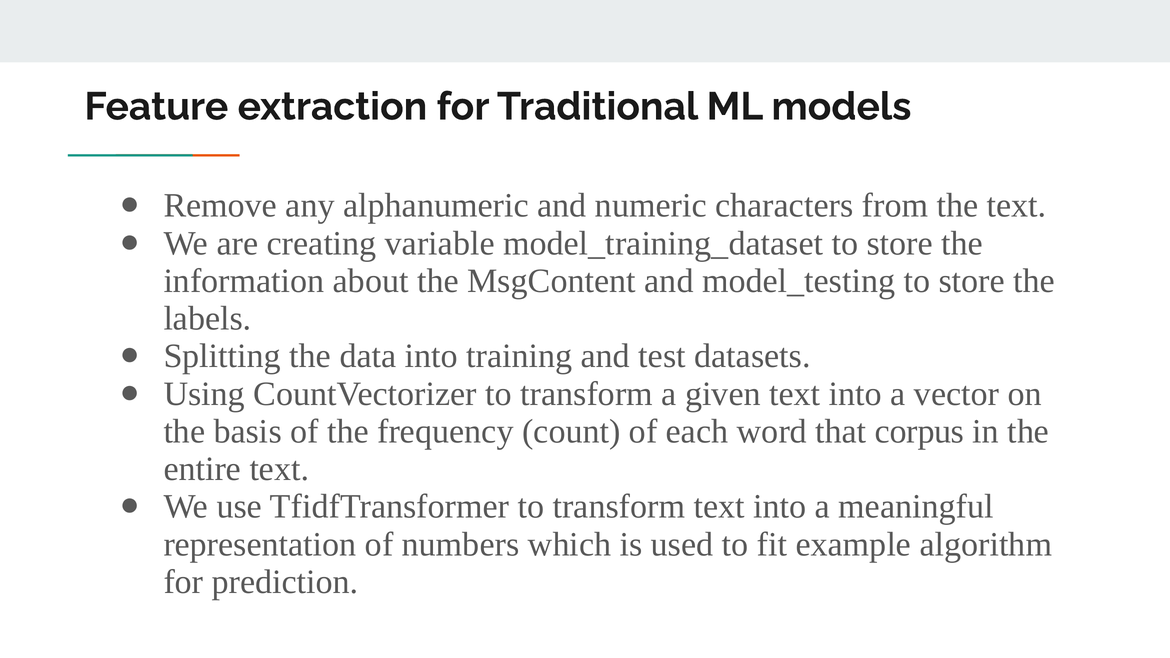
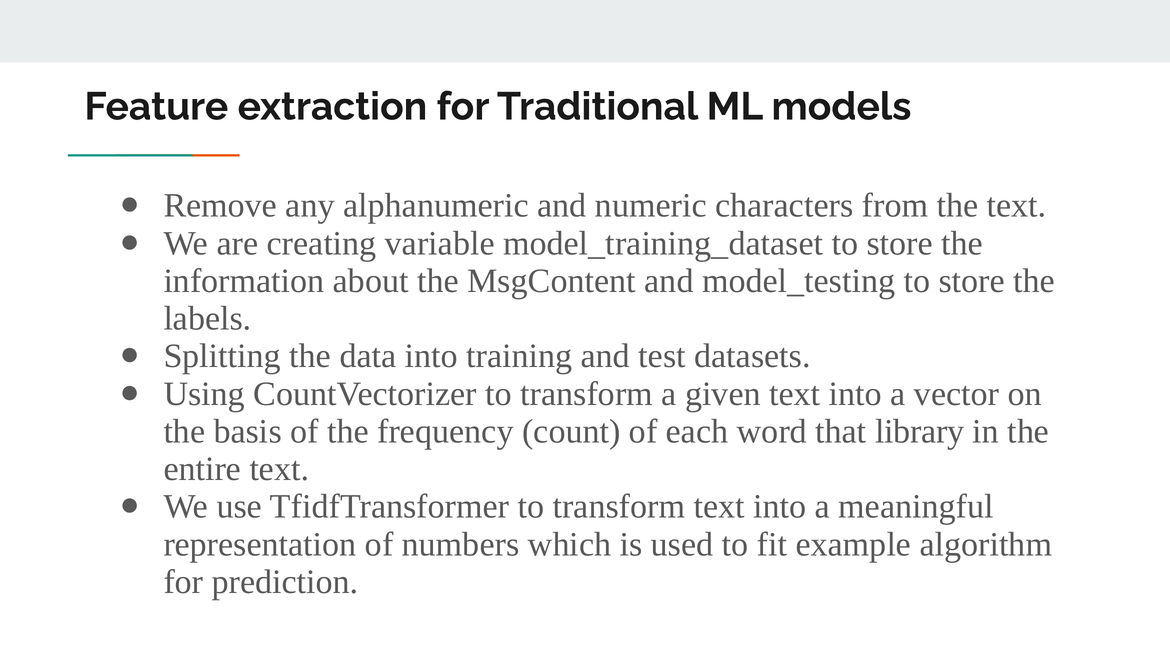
corpus: corpus -> library (920, 431)
